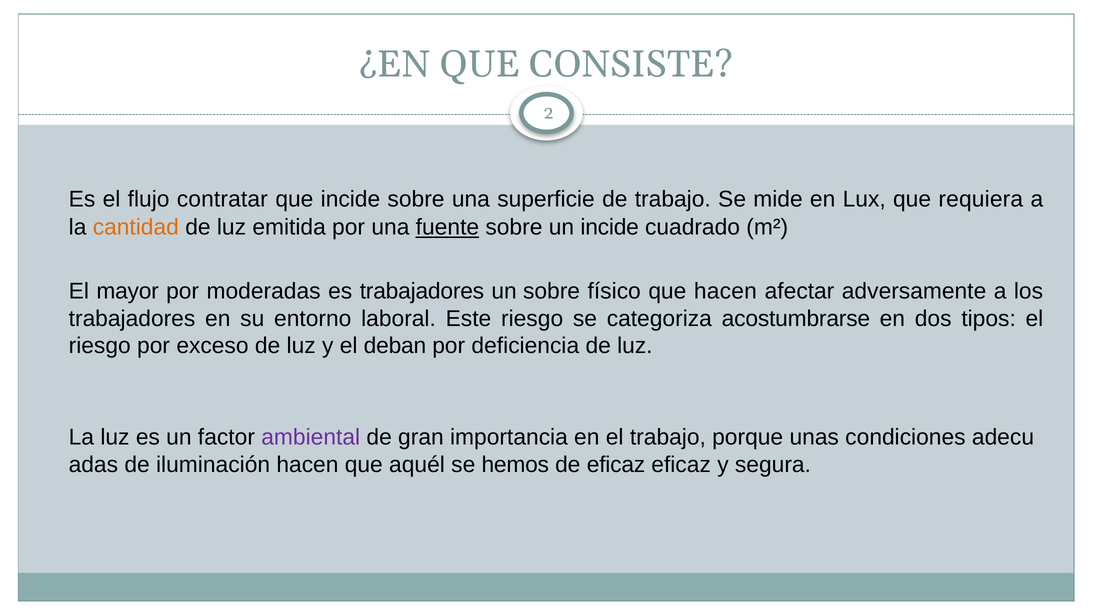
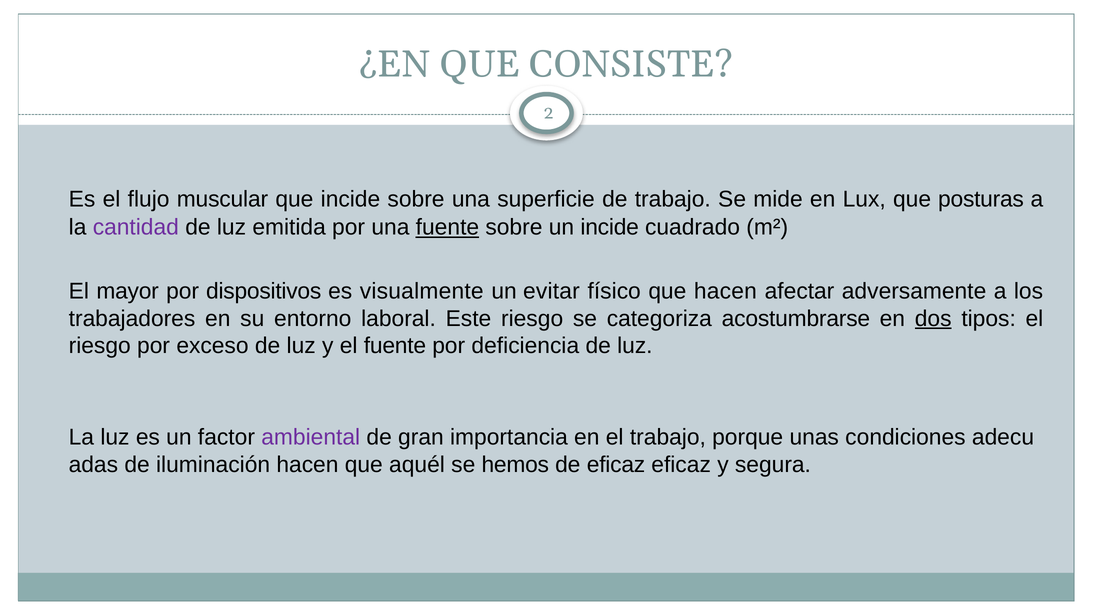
contratar: contratar -> muscular (222, 199)
requiera: requiera -> posturas (981, 199)
cantidad colour: orange -> purple (136, 227)
moderadas: moderadas -> dispositivos (264, 291)
es trabajadores: trabajadores -> visualmente (422, 291)
un sobre: sobre -> evitar (551, 291)
dos underline: none -> present (933, 318)
el deban: deban -> fuente (395, 346)
